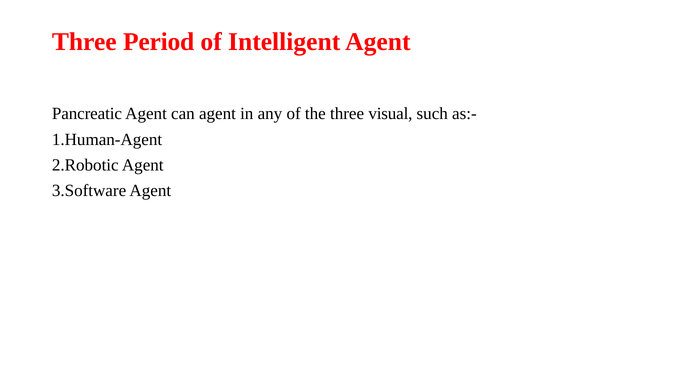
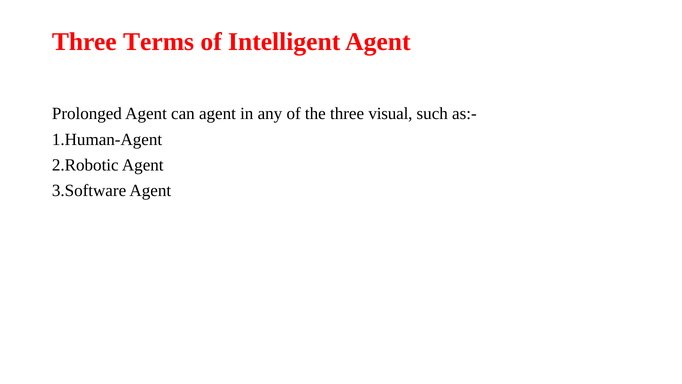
Period: Period -> Terms (159, 42)
Pancreatic: Pancreatic -> Prolonged (87, 114)
